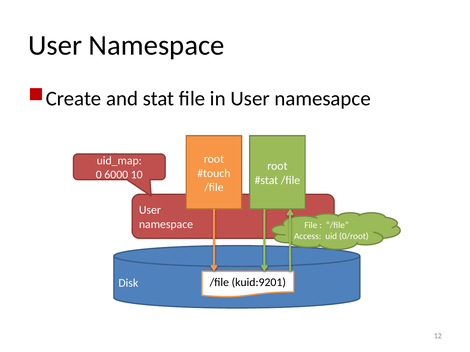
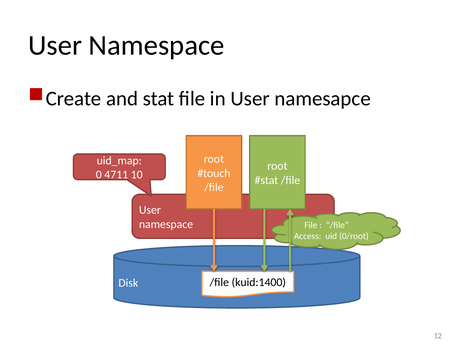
6000: 6000 -> 4711 (116, 175)
kuid:9201: kuid:9201 -> kuid:1400 (259, 283)
